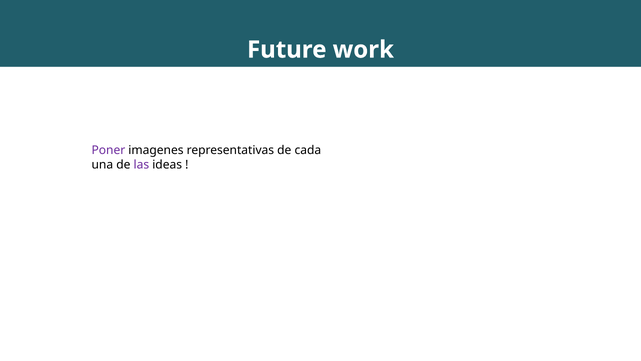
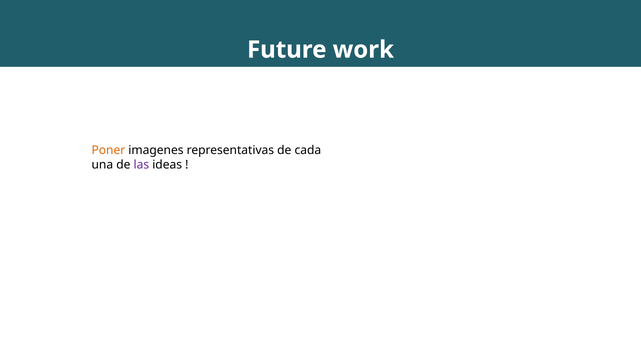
Poner colour: purple -> orange (108, 150)
